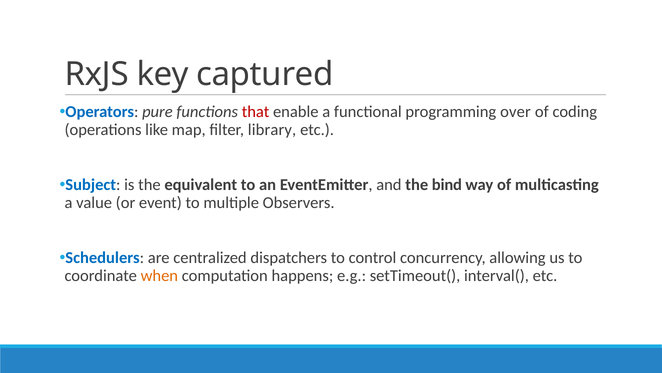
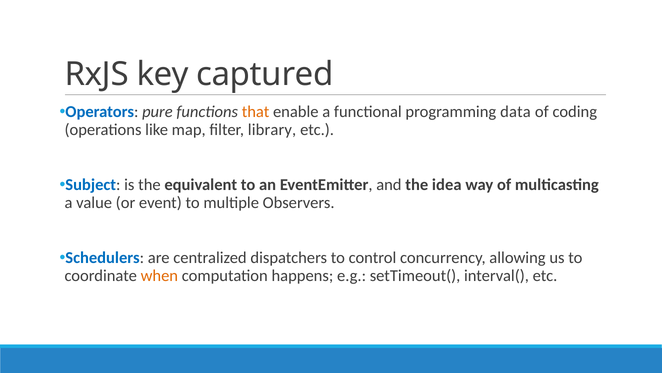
that colour: red -> orange (256, 112)
over: over -> data (516, 112)
bind: bind -> idea (447, 184)
